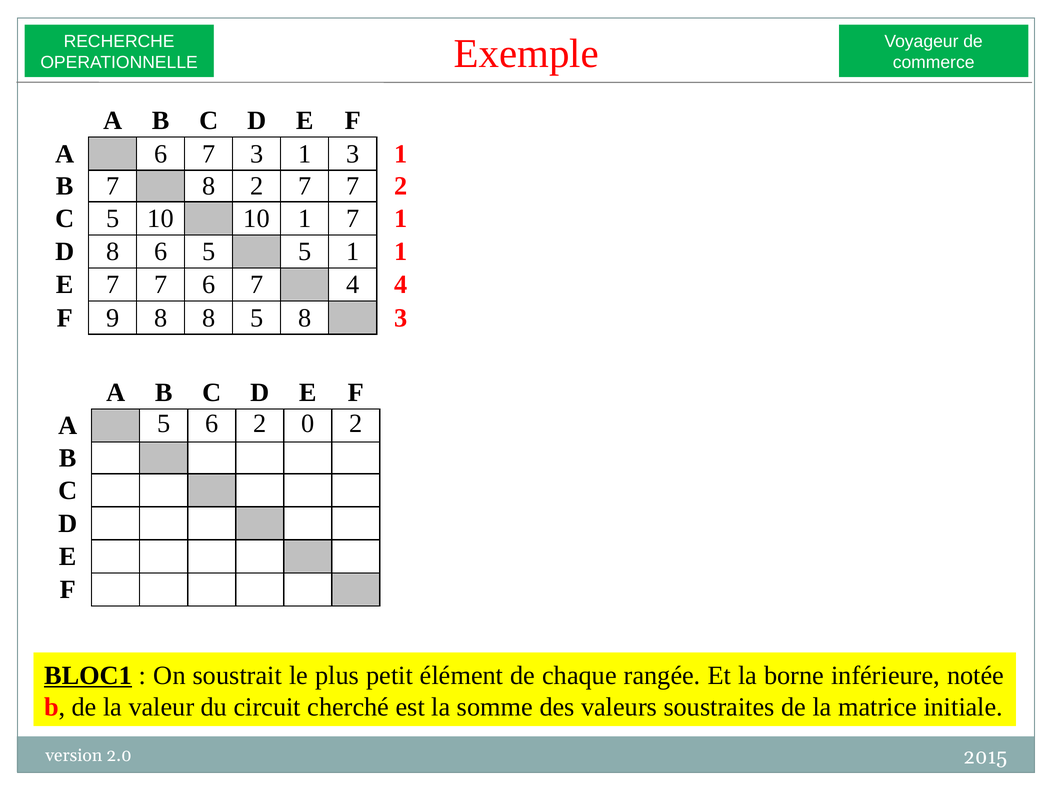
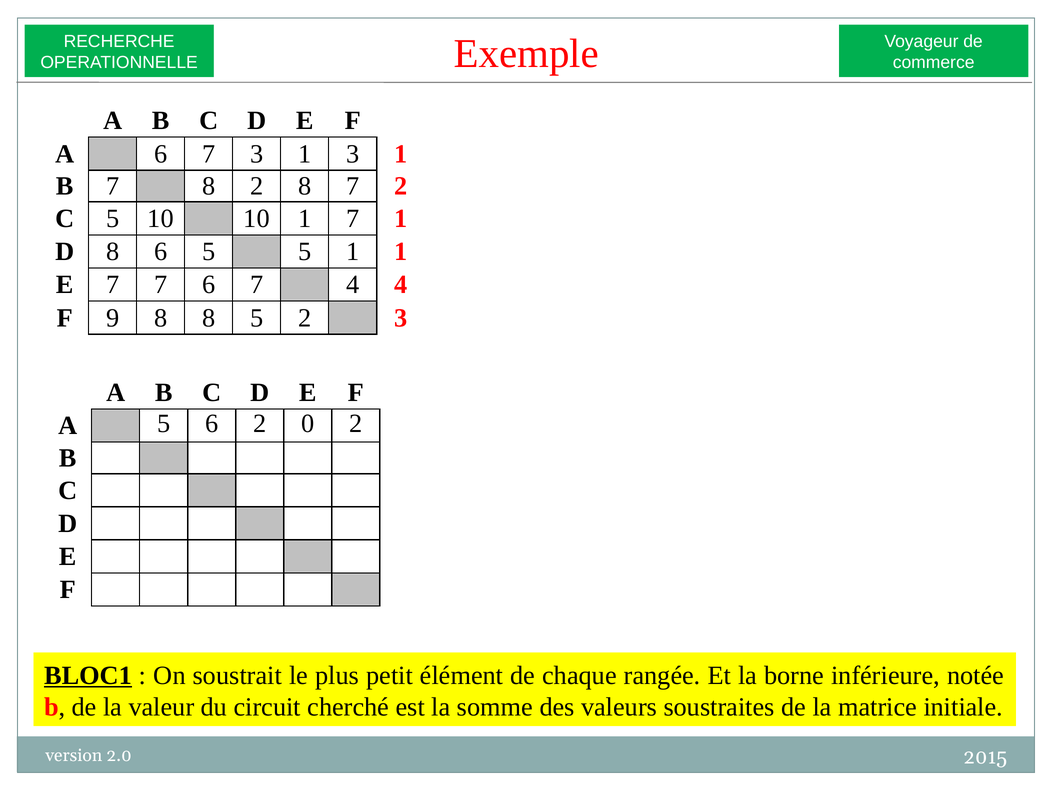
2 7: 7 -> 8 (305, 186)
8 5 8: 8 -> 2 (305, 318)
